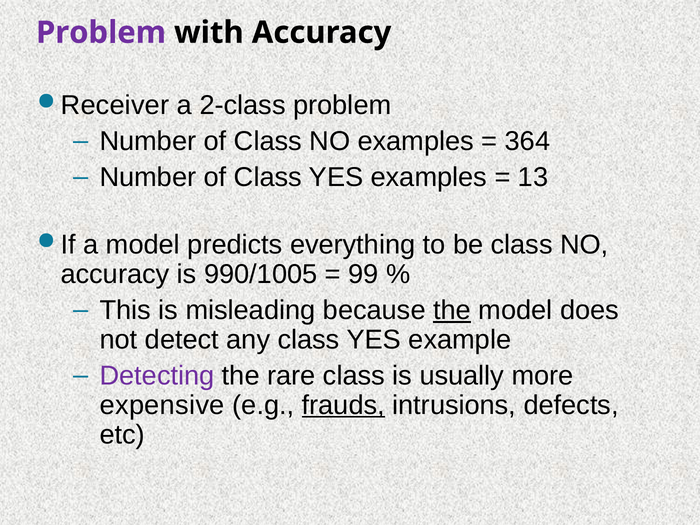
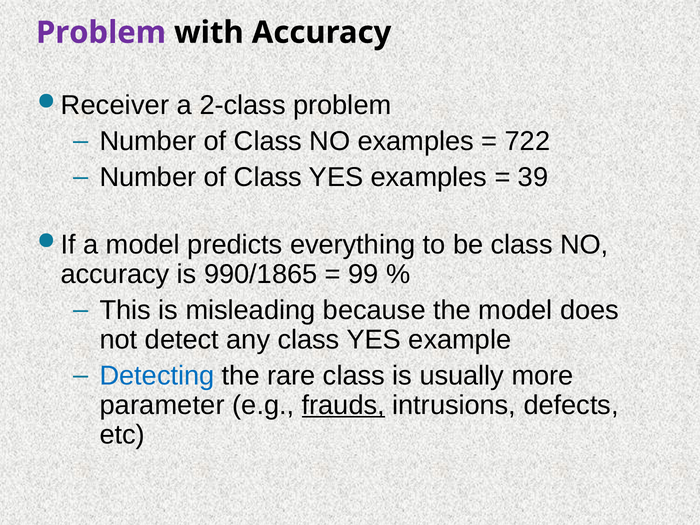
364: 364 -> 722 (528, 141)
13: 13 -> 39 (533, 177)
990/1005: 990/1005 -> 990/1865 (261, 274)
the underline: present -> none (452, 310)
Detecting colour: purple -> blue (157, 376)
expensive: expensive -> parameter (162, 405)
